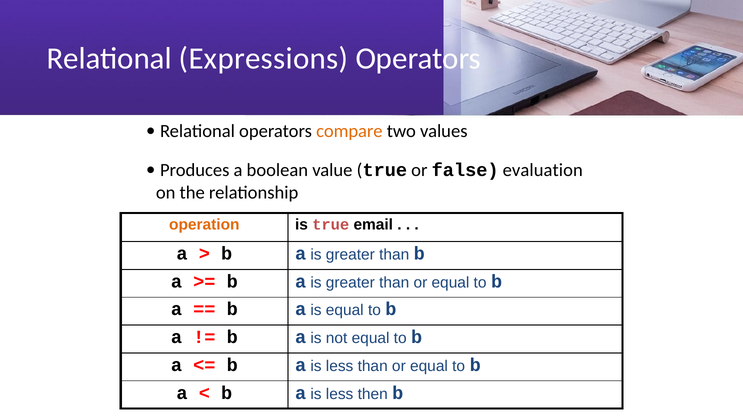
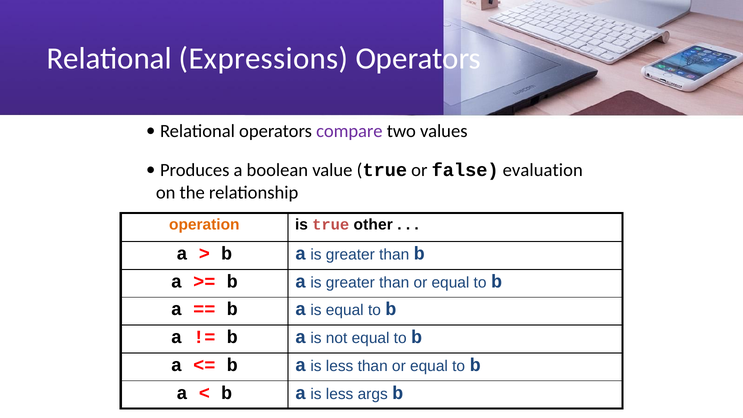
compare colour: orange -> purple (349, 131)
email: email -> other (373, 224)
then: then -> args (373, 394)
